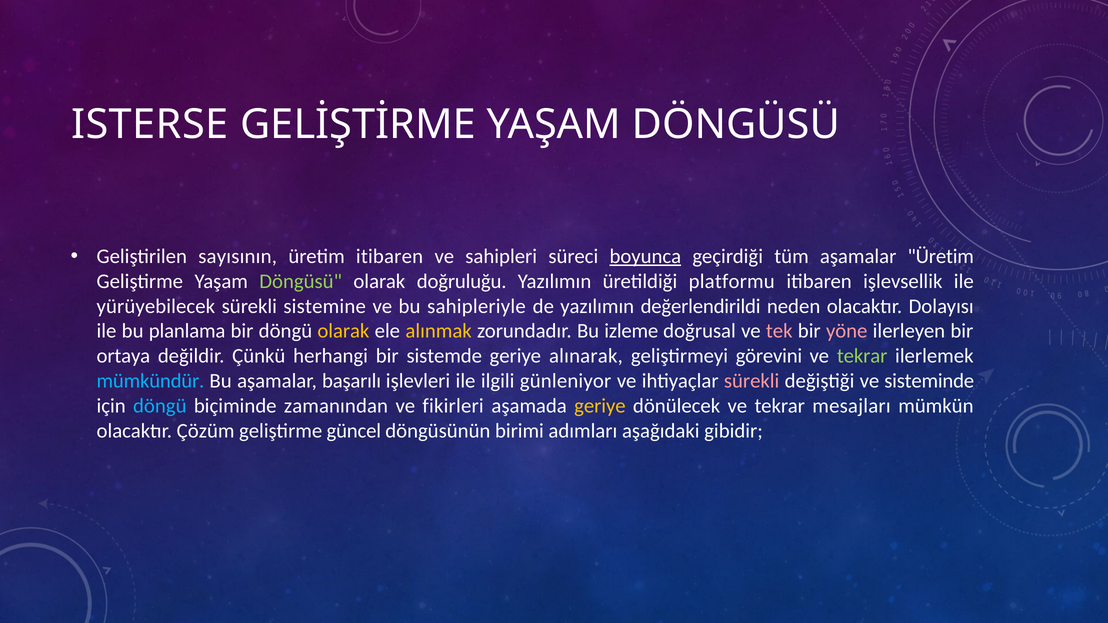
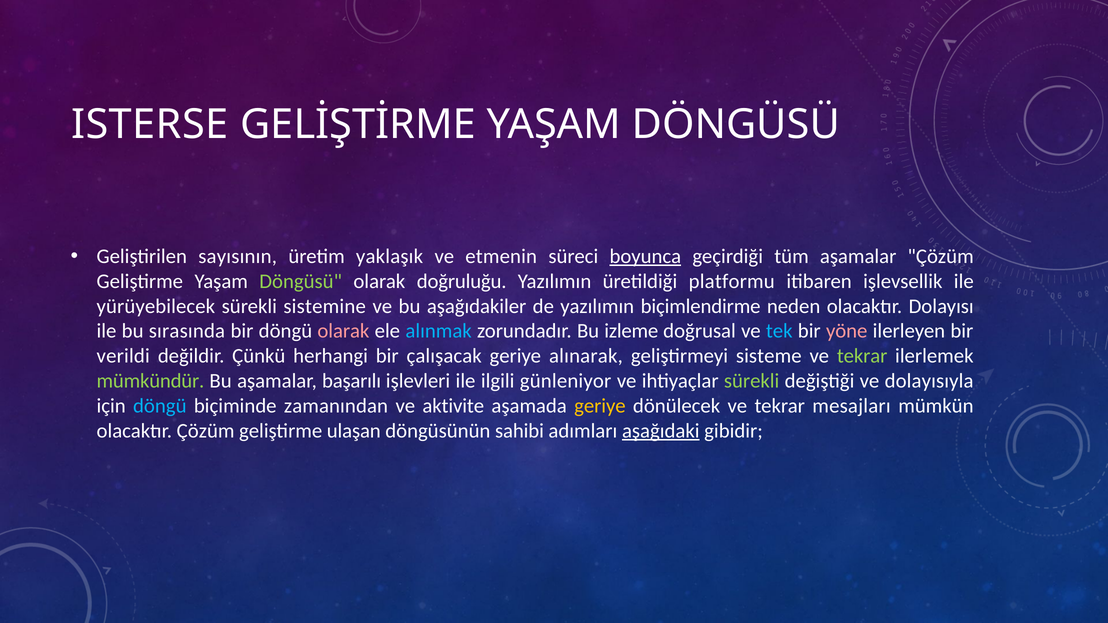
üretim itibaren: itibaren -> yaklaşık (390, 256)
sahipleri: sahipleri -> etmenin (501, 256)
aşamalar Üretim: Üretim -> Çözüm (941, 256)
sahipleriyle: sahipleriyle -> aşağıdakiler (477, 306)
değerlendirildi: değerlendirildi -> biçimlendirme (701, 306)
planlama: planlama -> sırasında (187, 331)
olarak colour: yellow -> pink (343, 331)
alınmak colour: yellow -> light blue (439, 331)
tek colour: pink -> light blue (779, 331)
ortaya: ortaya -> verildi (123, 356)
sistemde: sistemde -> çalışacak (444, 356)
görevini: görevini -> sisteme (769, 356)
mümkündür colour: light blue -> light green (150, 381)
sürekli colour: pink -> light green (752, 381)
sisteminde: sisteminde -> dolayısıyla (929, 381)
fikirleri: fikirleri -> aktivite (453, 406)
güncel: güncel -> ulaşan (354, 431)
birimi: birimi -> sahibi (519, 431)
aşağıdaki underline: none -> present (661, 431)
